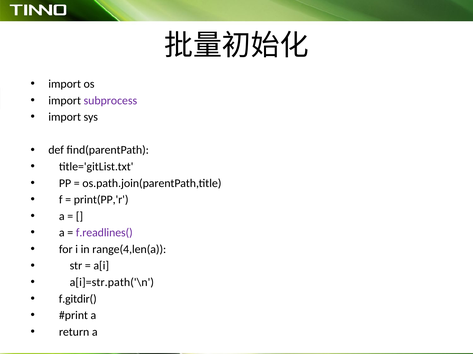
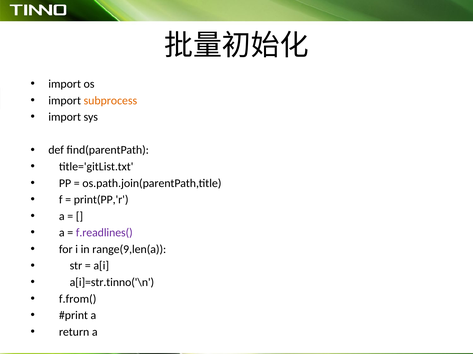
subprocess colour: purple -> orange (110, 101)
range(4,len(a: range(4,len(a -> range(9,len(a (129, 250)
a[i]=str.path('\n: a[i]=str.path('\n -> a[i]=str.tinno('\n (112, 283)
f.gitdir(: f.gitdir( -> f.from( (78, 299)
